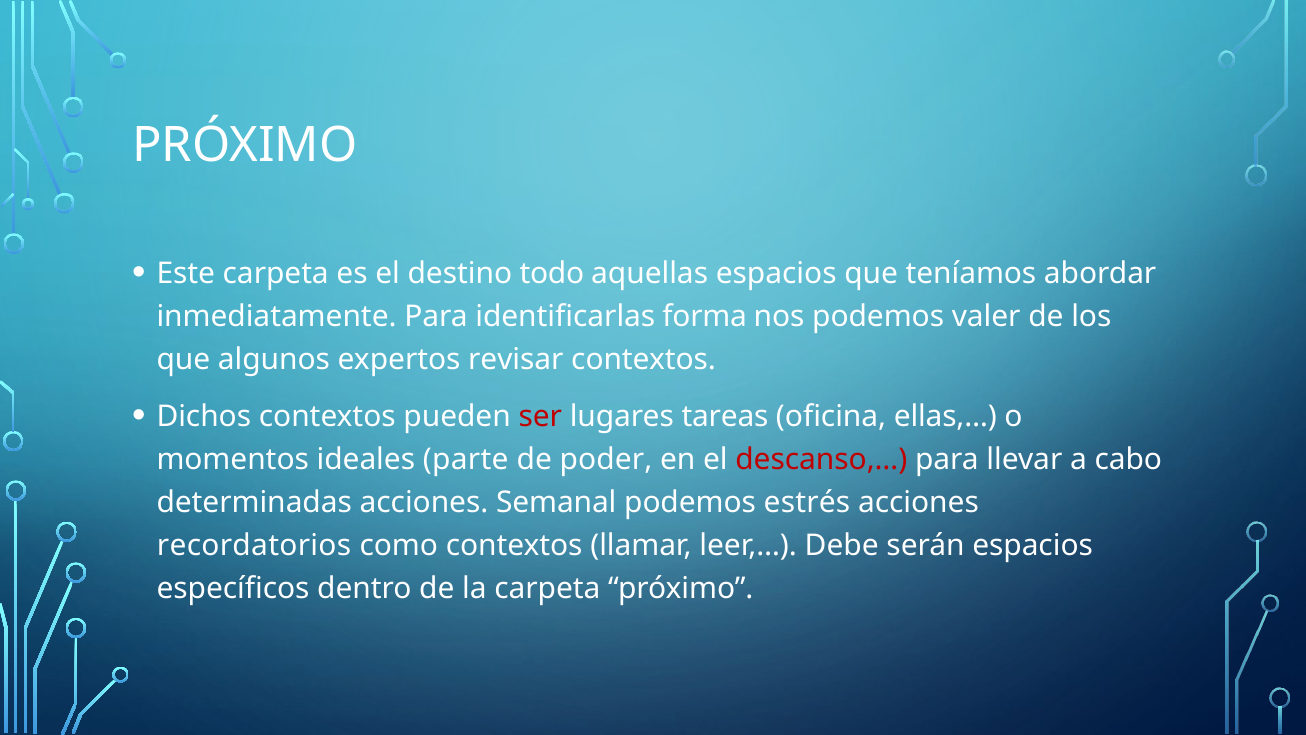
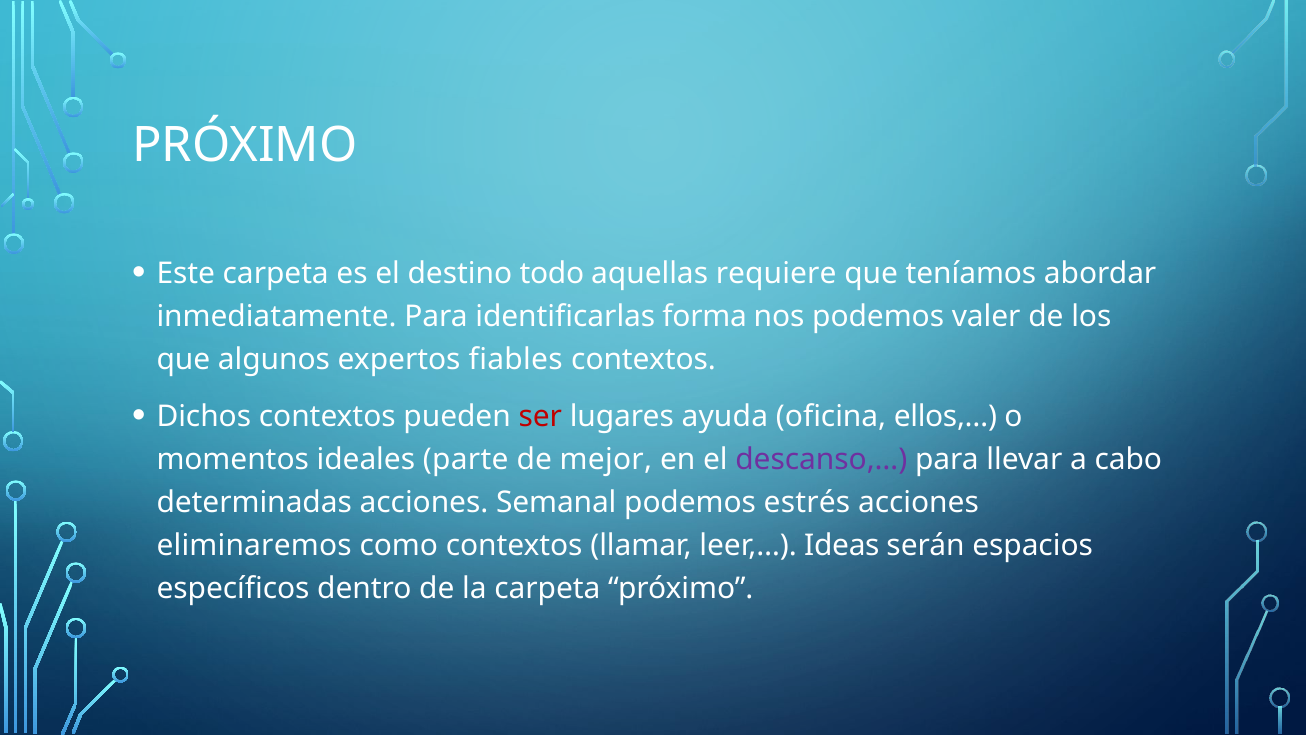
aquellas espacios: espacios -> requiere (776, 273)
revisar: revisar -> fiables (516, 359)
tareas: tareas -> ayuda (725, 416)
ellas,…: ellas,… -> ellos,… (945, 416)
poder: poder -> mejor (606, 459)
descanso,… colour: red -> purple (821, 459)
recordatorios: recordatorios -> eliminaremos (254, 545)
Debe: Debe -> Ideas (842, 545)
